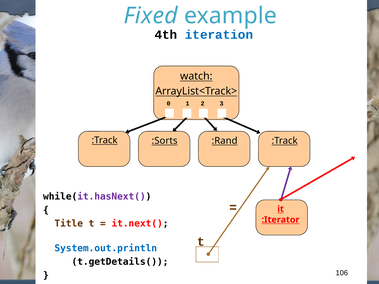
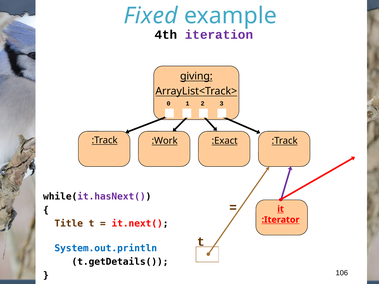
iteration colour: blue -> purple (219, 35)
watch: watch -> giving (196, 76)
:Sorts: :Sorts -> :Work (165, 141)
:Rand: :Rand -> :Exact (225, 141)
